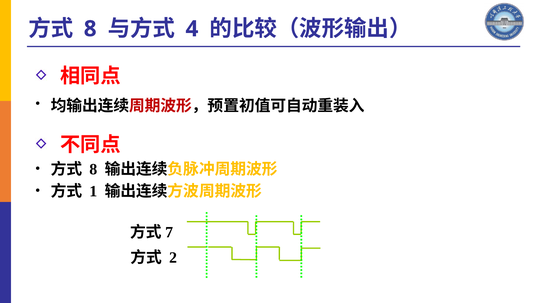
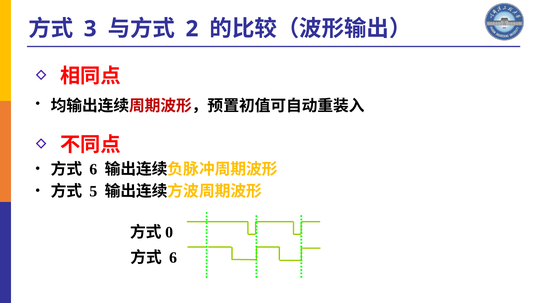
8: 8 -> 3 (90, 29)
4: 4 -> 2 (192, 29)
8: 8 -> 6 (93, 169)
1: 1 -> 5 (93, 191)
7: 7 -> 0 (169, 232)
2: 2 -> 6 (173, 258)
